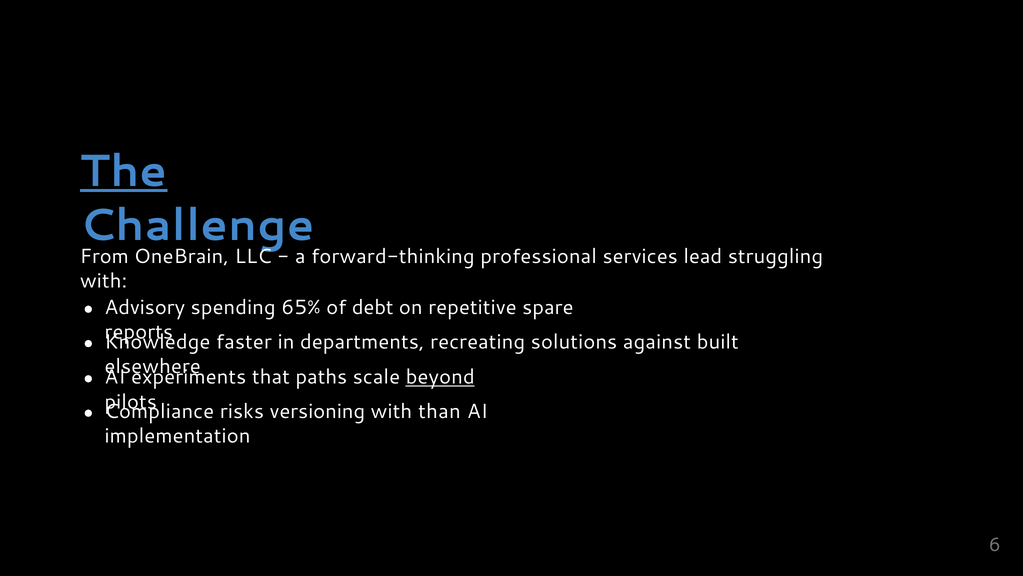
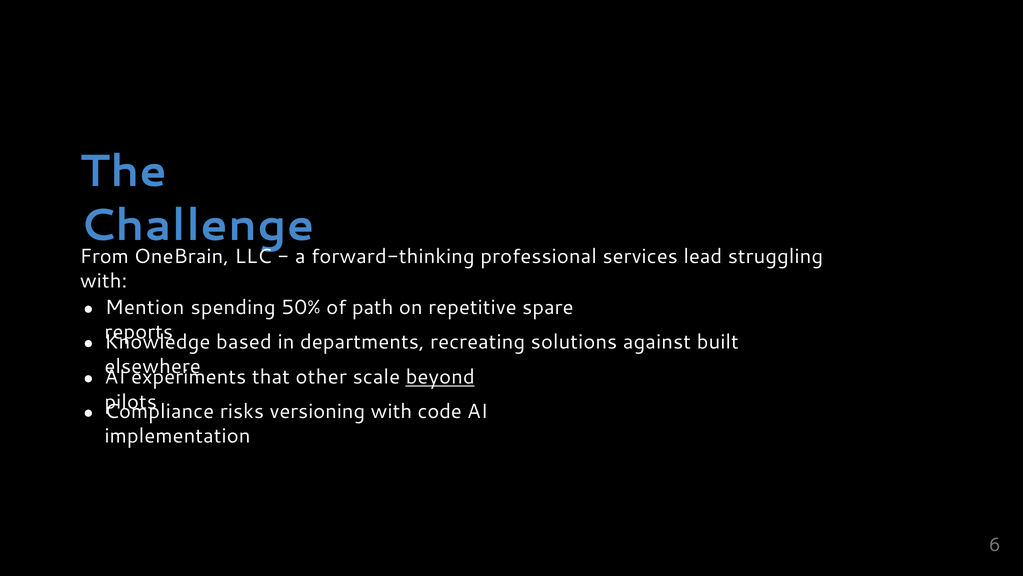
The underline: present -> none (124, 171)
Advisory: Advisory -> Mention (145, 307)
65%: 65% -> 50% (301, 307)
debt: debt -> path (373, 307)
faster: faster -> based (244, 342)
paths: paths -> other (321, 377)
than: than -> code (440, 411)
